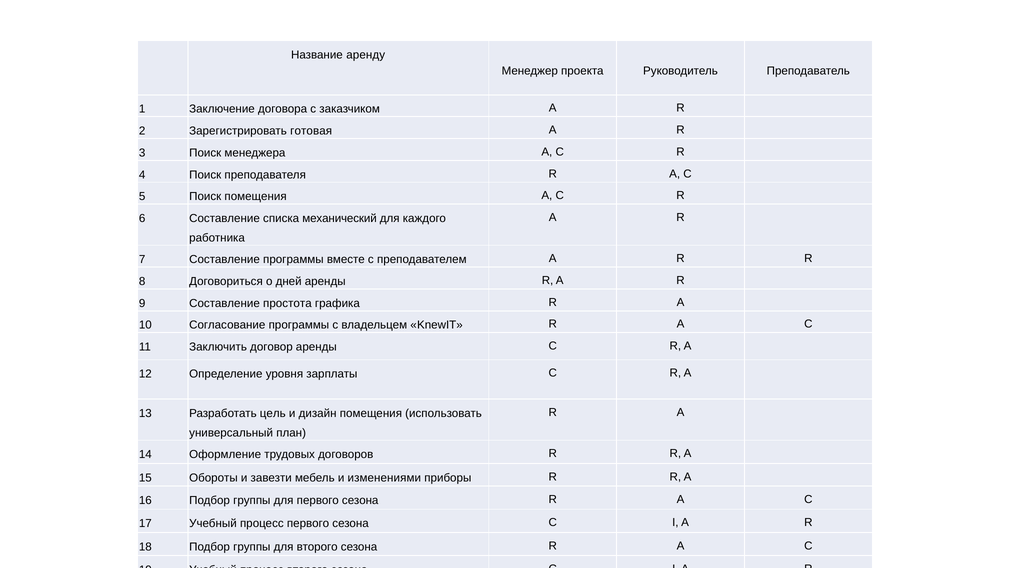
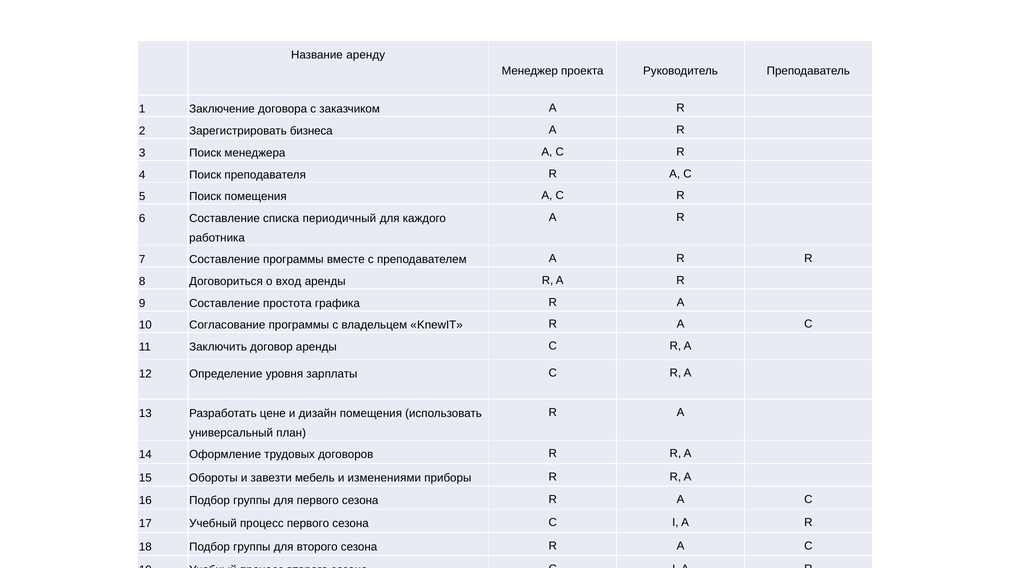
готовая: готовая -> бизнеса (311, 131)
механический: механический -> периодичный (339, 218)
дней: дней -> вход (289, 282)
цель: цель -> цене (273, 414)
